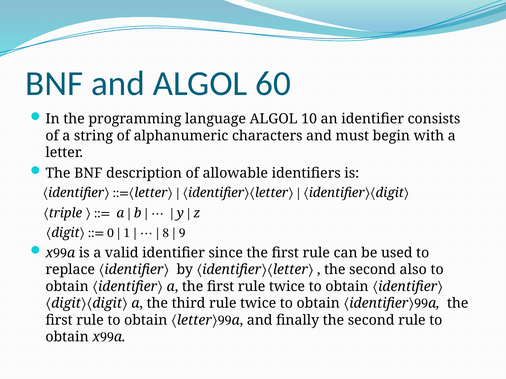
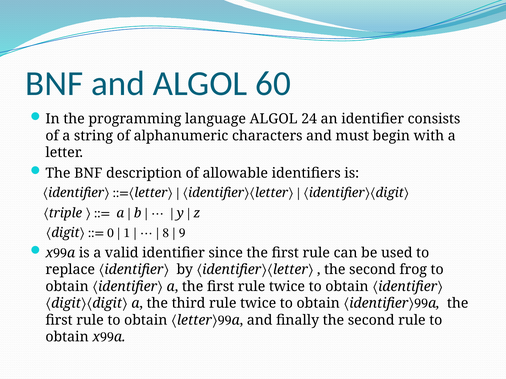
10: 10 -> 24 (309, 119)
also: also -> frog (413, 270)
